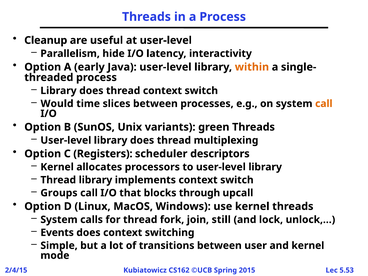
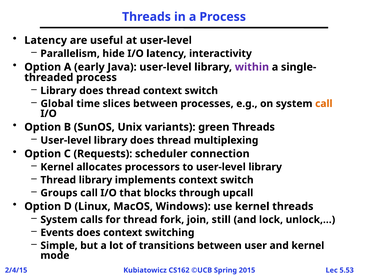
Cleanup: Cleanup -> Latency (46, 40)
within colour: orange -> purple (252, 67)
Would: Would -> Global (57, 104)
Registers: Registers -> Requests (103, 154)
descriptors: descriptors -> connection (220, 154)
